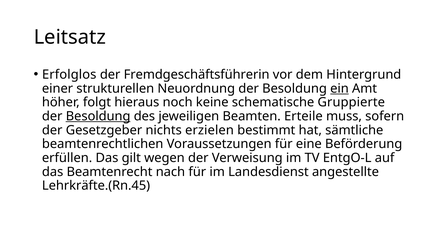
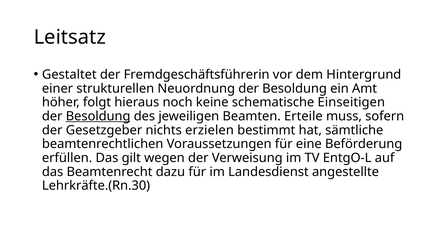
Erfolglos: Erfolglos -> Gestaltet (69, 75)
ein underline: present -> none (339, 89)
Gruppierte: Gruppierte -> Einseitigen (351, 103)
nach: nach -> dazu (170, 172)
Lehrkräfte.(Rn.45: Lehrkräfte.(Rn.45 -> Lehrkräfte.(Rn.30 (96, 186)
